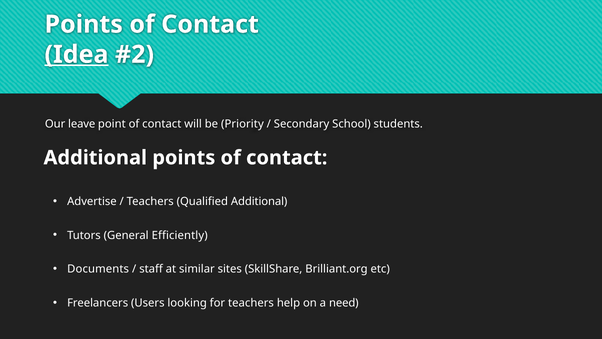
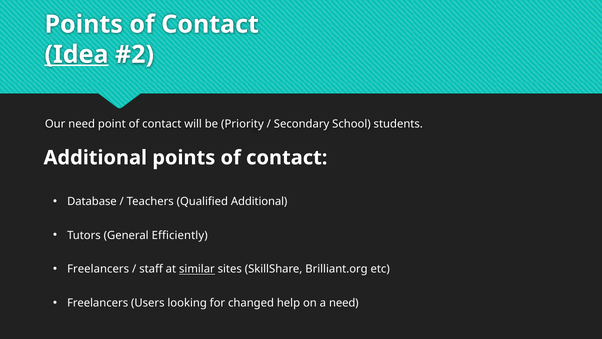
Our leave: leave -> need (82, 124)
Advertise: Advertise -> Database (92, 201)
Documents: Documents -> Freelancers (98, 269)
similar underline: none -> present (197, 269)
for teachers: teachers -> changed (251, 303)
